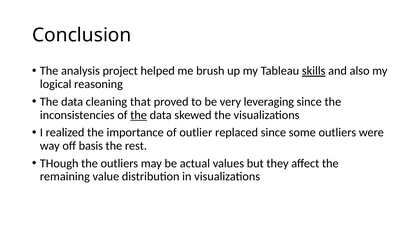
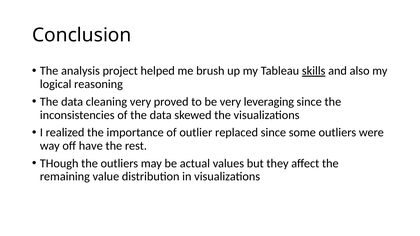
cleaning that: that -> very (141, 102)
the underline: present -> none (139, 115)
basis: basis -> have (91, 146)
